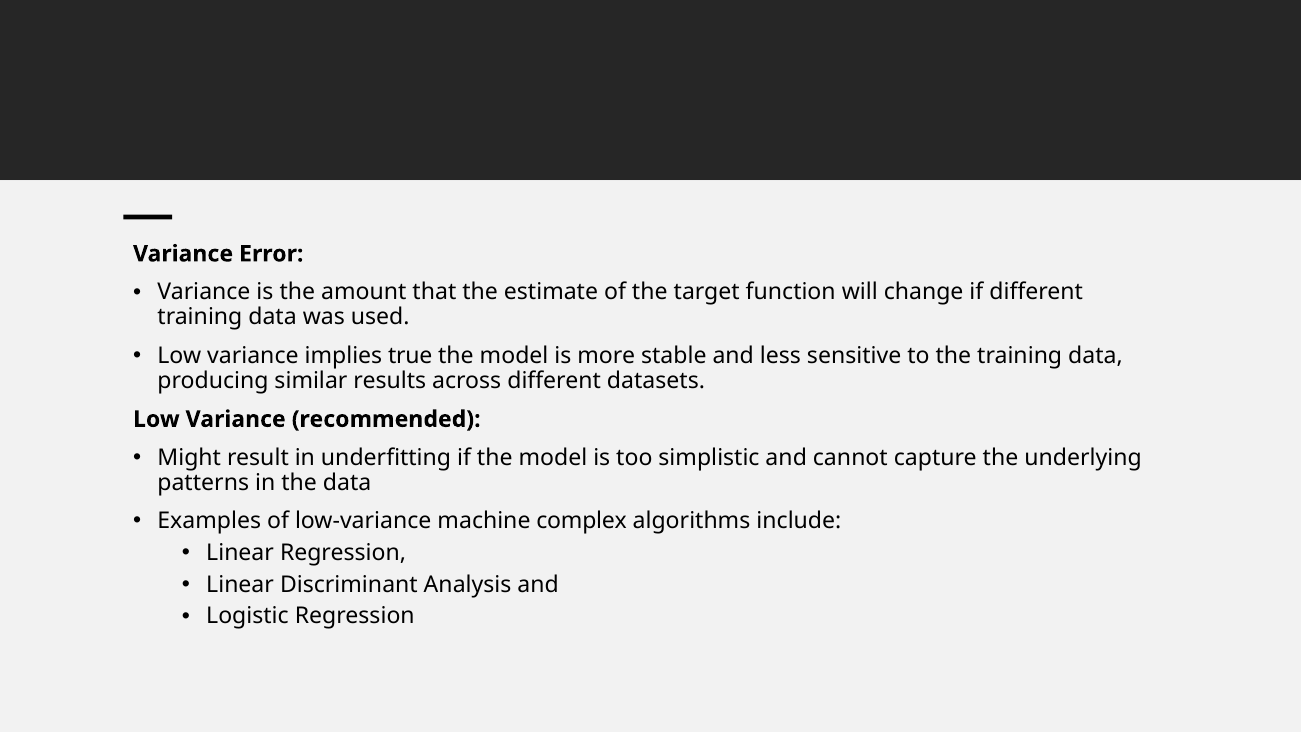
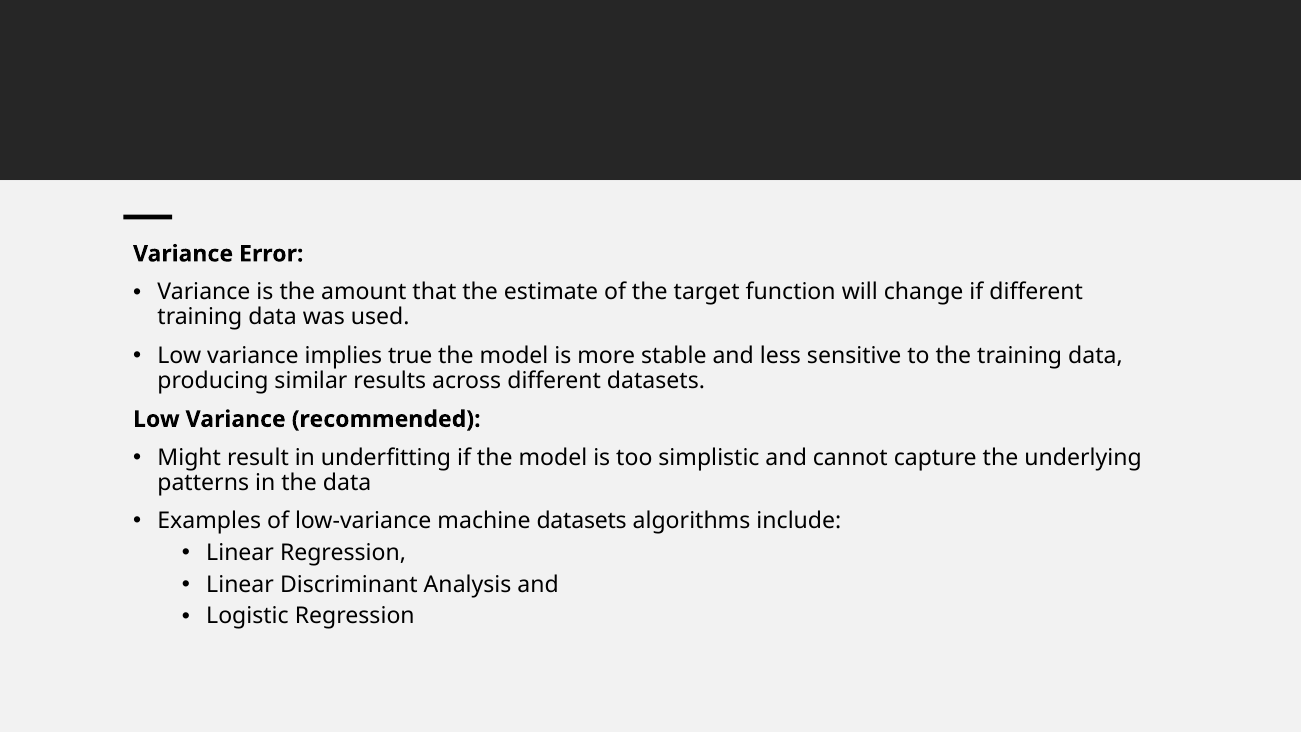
machine complex: complex -> datasets (582, 521)
